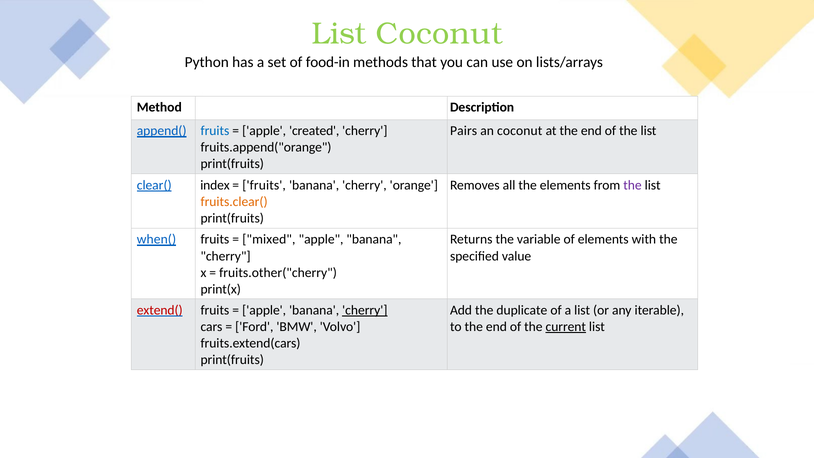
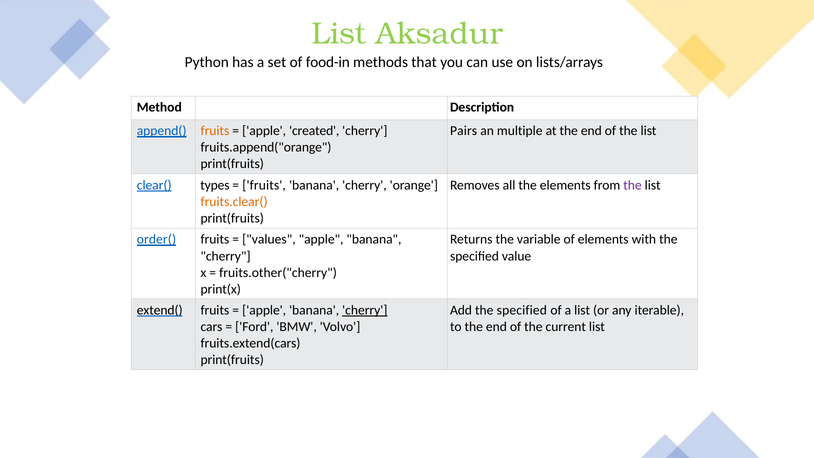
List Coconut: Coconut -> Aksadur (440, 34)
fruits colour: blue -> orange (215, 131)
an coconut: coconut -> multiple (520, 131)
index: index -> types (215, 185)
when(: when( -> order( (156, 239)
mixed: mixed -> values (269, 239)
extend( colour: red -> black (160, 310)
Add the duplicate: duplicate -> specified (522, 310)
current underline: present -> none (566, 327)
